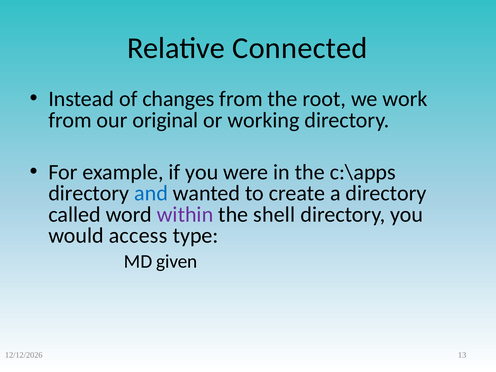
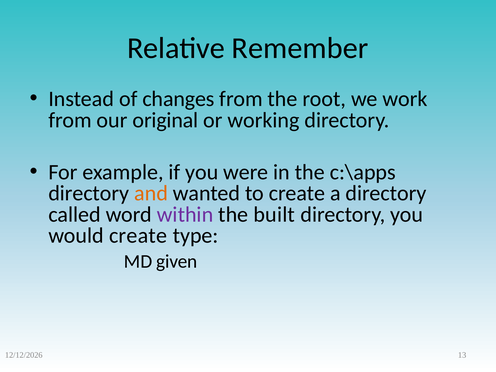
Connected: Connected -> Remember (300, 48)
and colour: blue -> orange (151, 193)
shell: shell -> built (274, 214)
would access: access -> create (138, 236)
